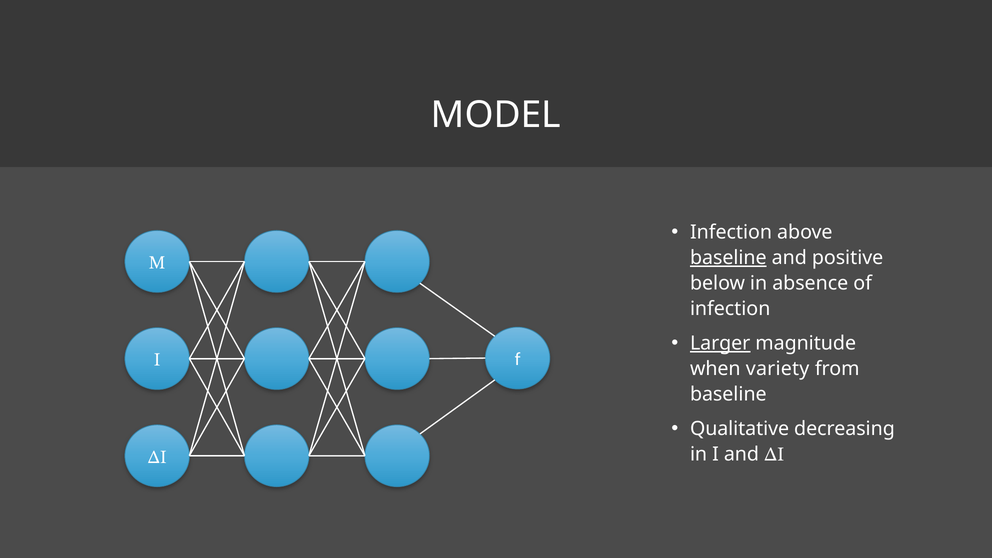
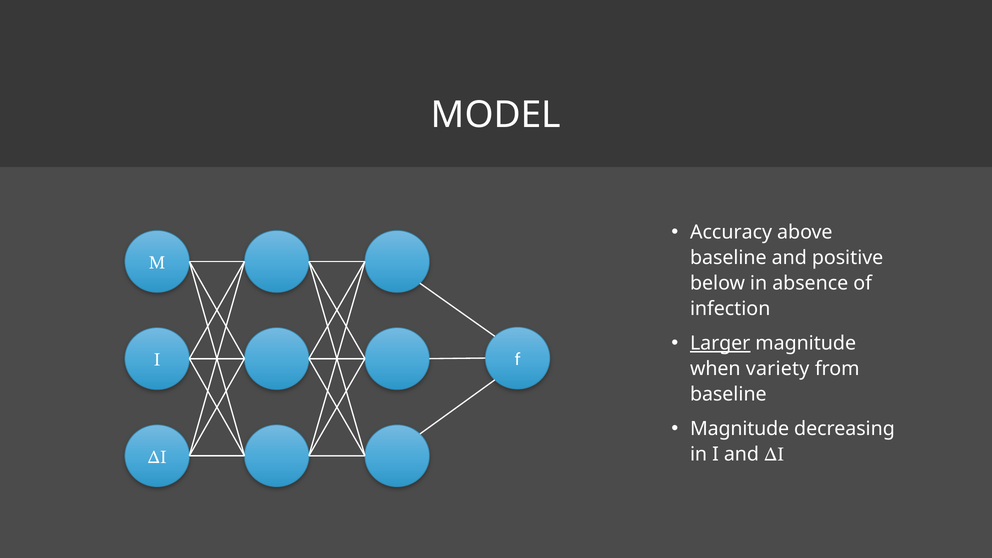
Infection: Infection -> Accuracy (731, 232)
baseline underline: present -> none (728, 258)
Qualitative: Qualitative -> Magnitude (740, 429)
